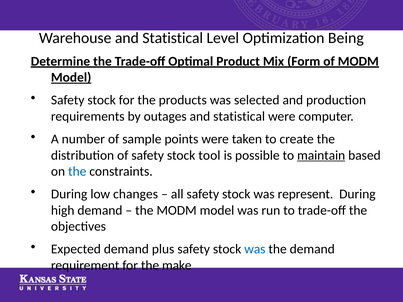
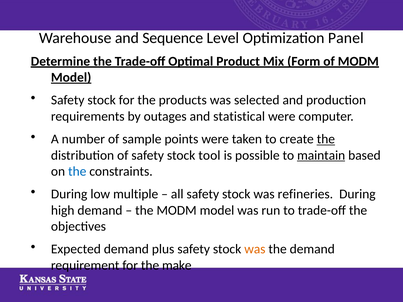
Warehouse and Statistical: Statistical -> Sequence (173, 38)
Being: Being -> Panel (346, 38)
the underline: none -> present (326, 139)
changes: changes -> multiple (136, 194)
represent: represent -> refineries (305, 194)
was colour: blue -> orange (255, 249)
